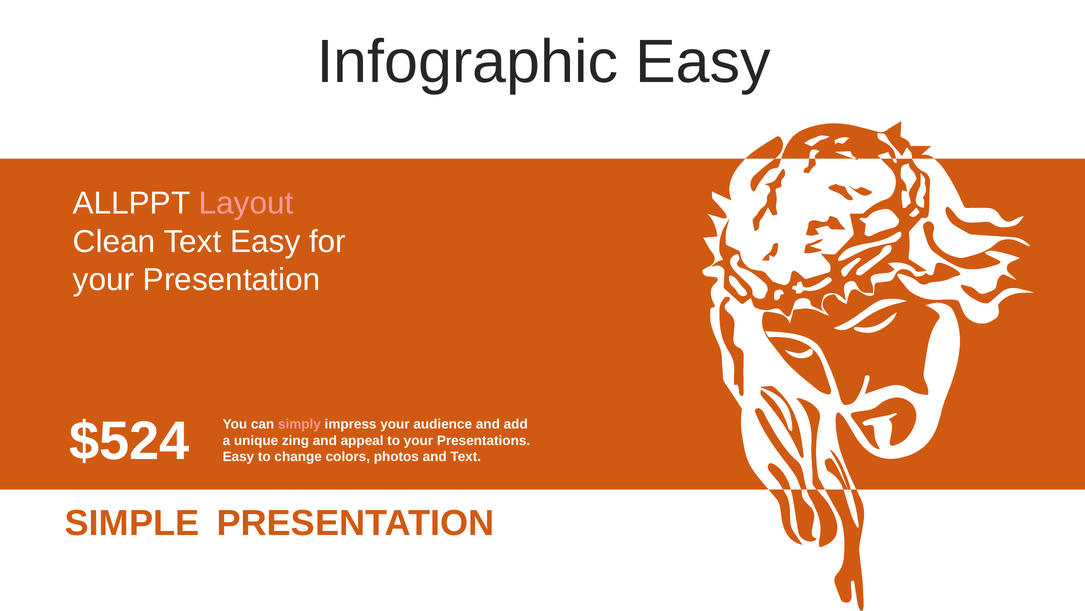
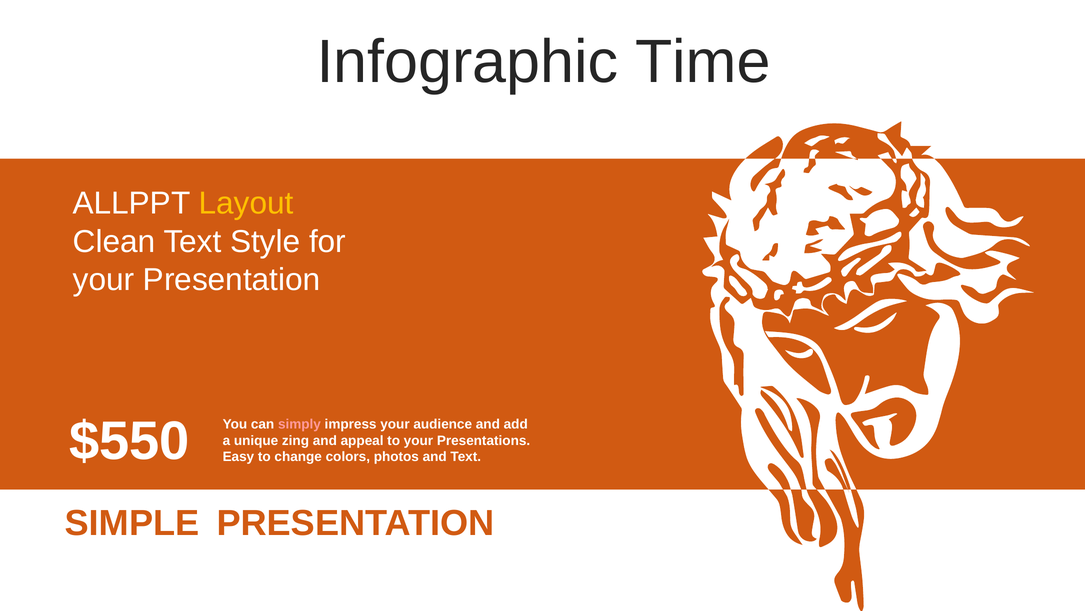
Infographic Easy: Easy -> Time (703, 62)
Layout colour: pink -> yellow (246, 203)
Text Easy: Easy -> Style (265, 241)
$524: $524 -> $550 (129, 441)
